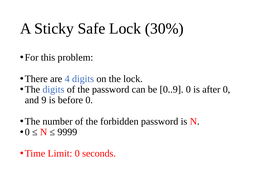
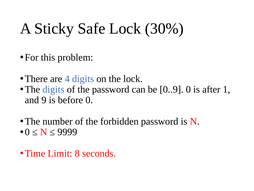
after 0: 0 -> 1 (227, 89)
Limit 0: 0 -> 8 (77, 153)
